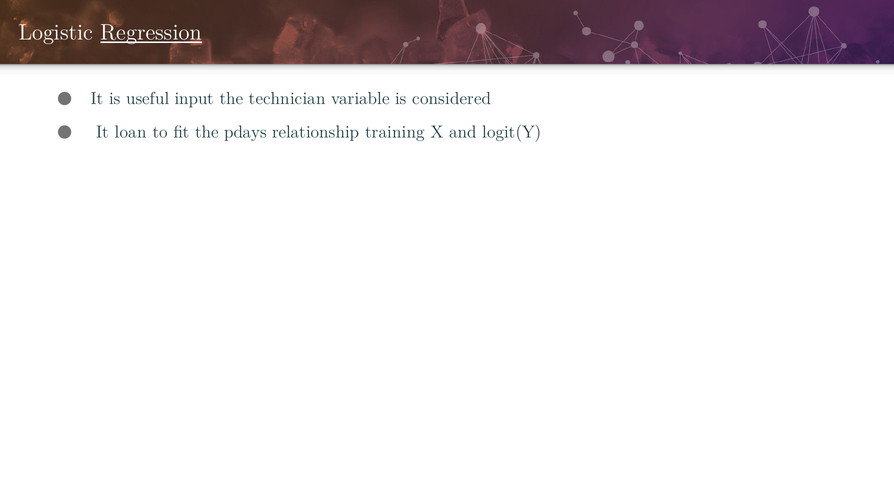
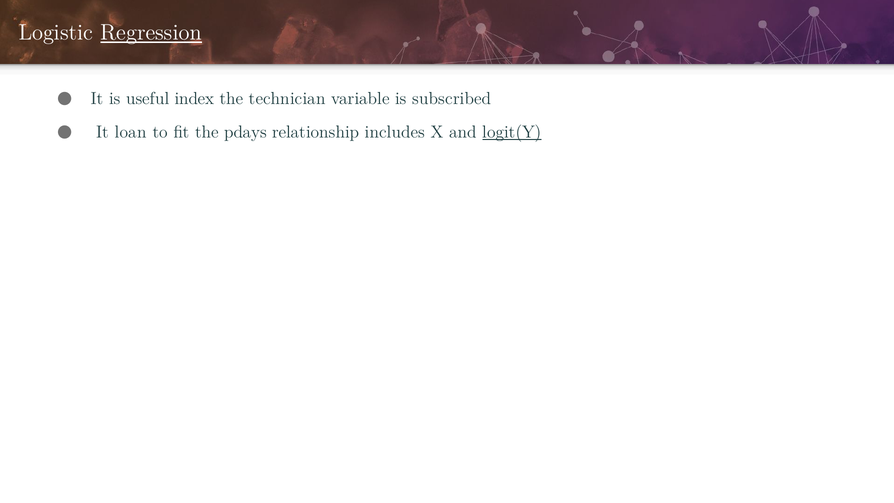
input: input -> index (194, 98)
considered: considered -> subscribed (452, 98)
training: training -> includes (395, 132)
logit(Y underline: none -> present (512, 132)
